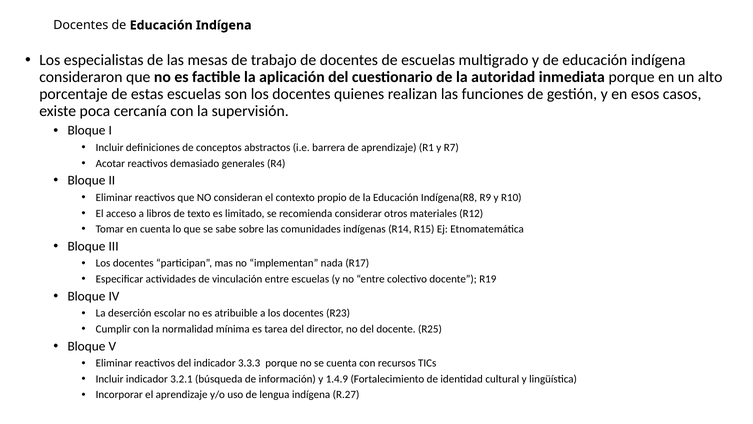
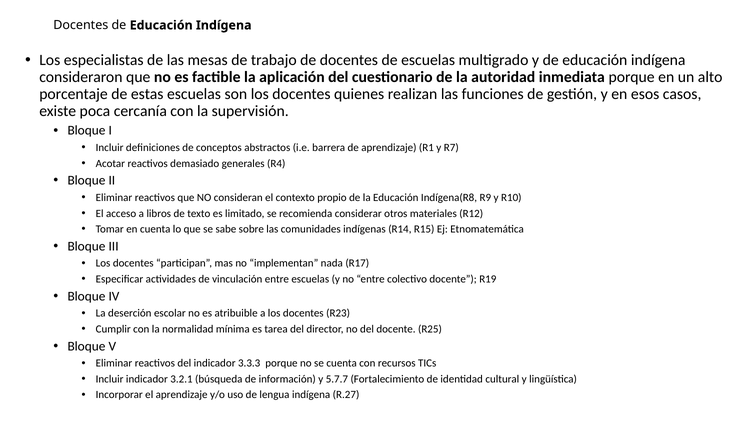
1.4.9: 1.4.9 -> 5.7.7 (337, 379)
